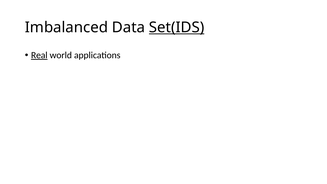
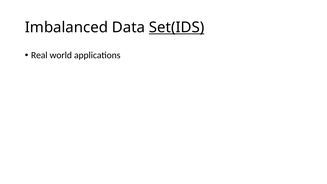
Real underline: present -> none (39, 55)
